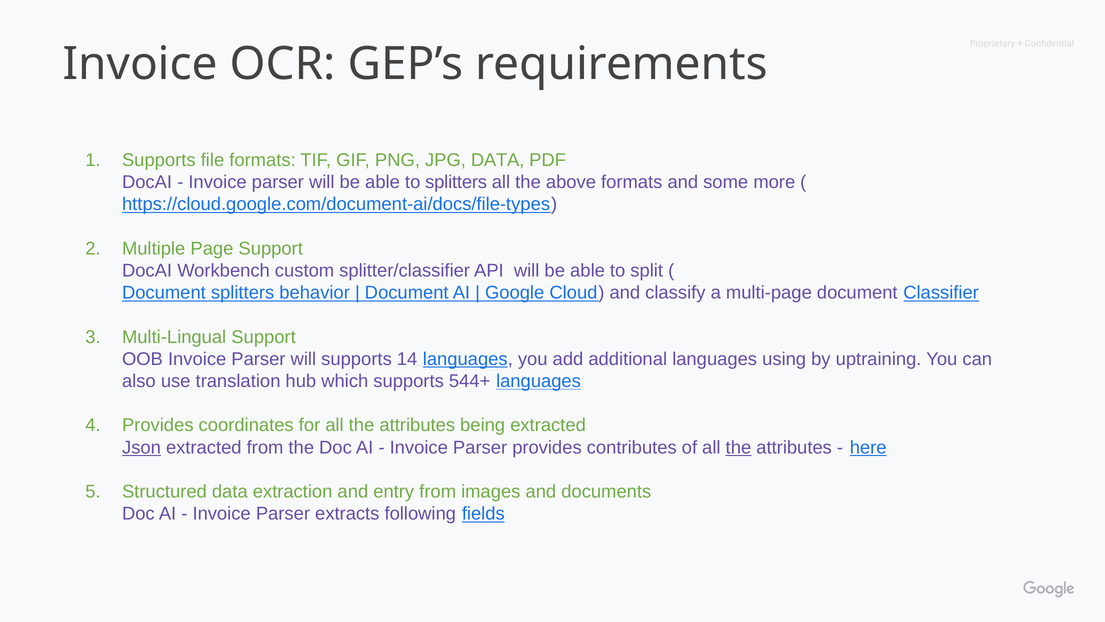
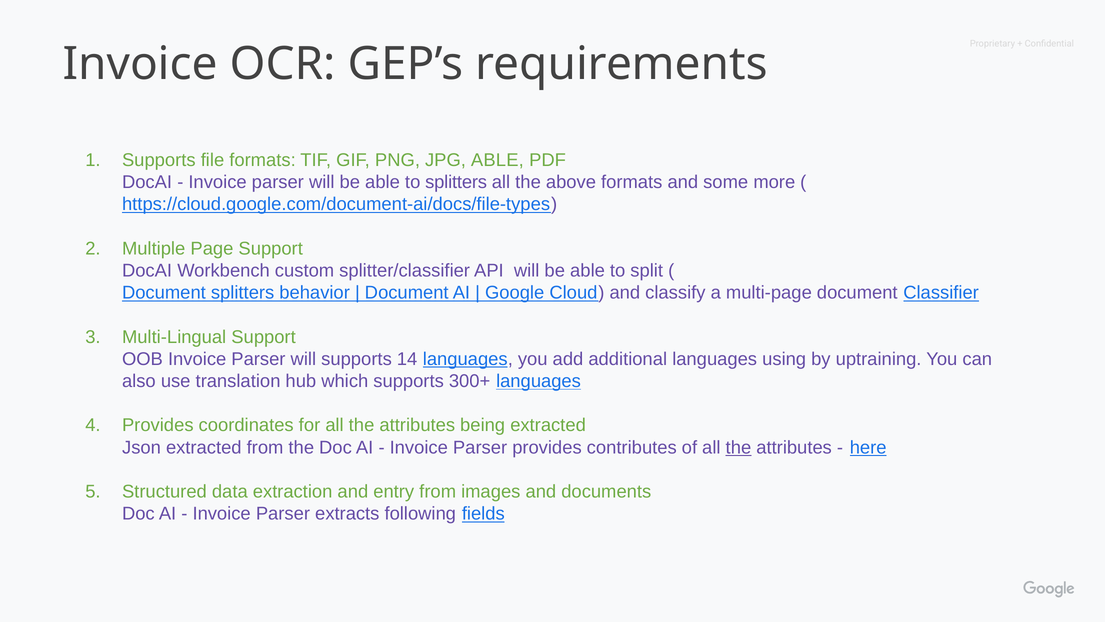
JPG DATA: DATA -> ABLE (497, 160)
544+: 544+ -> 300+ (470, 381)
Json underline: present -> none (141, 447)
